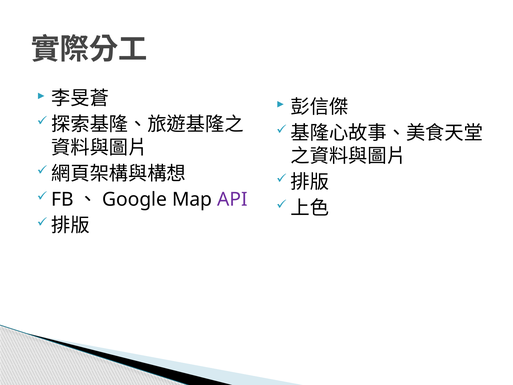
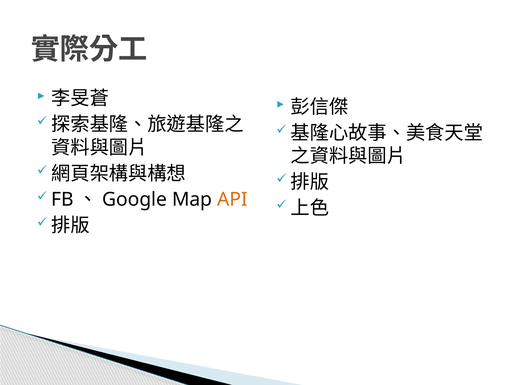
API colour: purple -> orange (232, 199)
